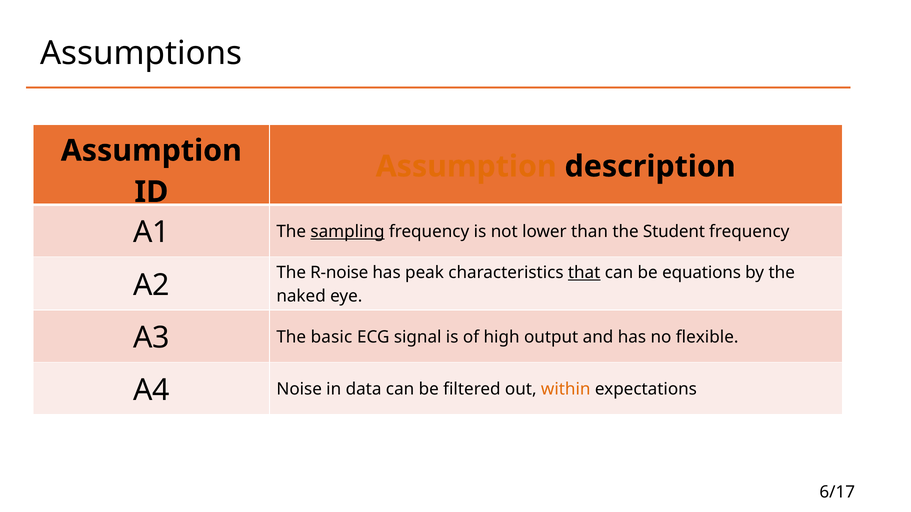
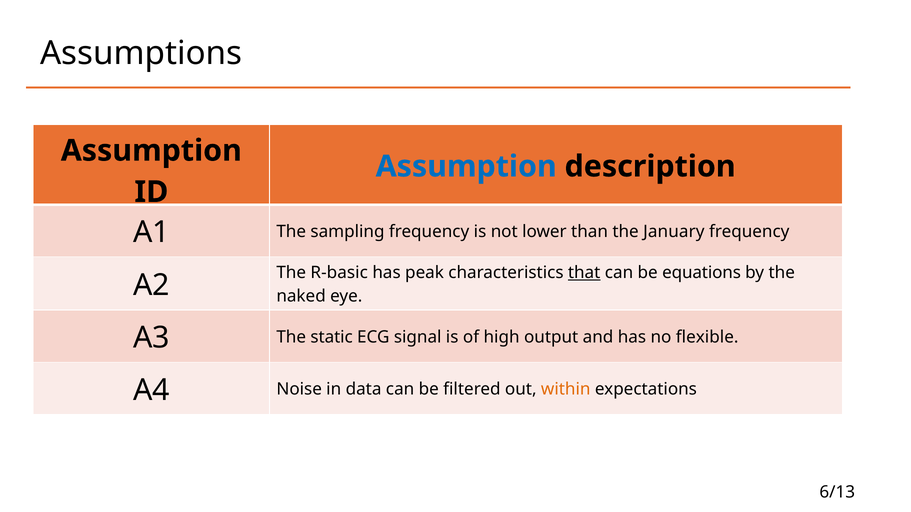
Assumption colour: orange -> blue (466, 167)
sampling underline: present -> none (347, 232)
Student: Student -> January (674, 232)
R-noise: R-noise -> R-basic (339, 273)
basic: basic -> static (332, 337)
6/17: 6/17 -> 6/13 (837, 493)
